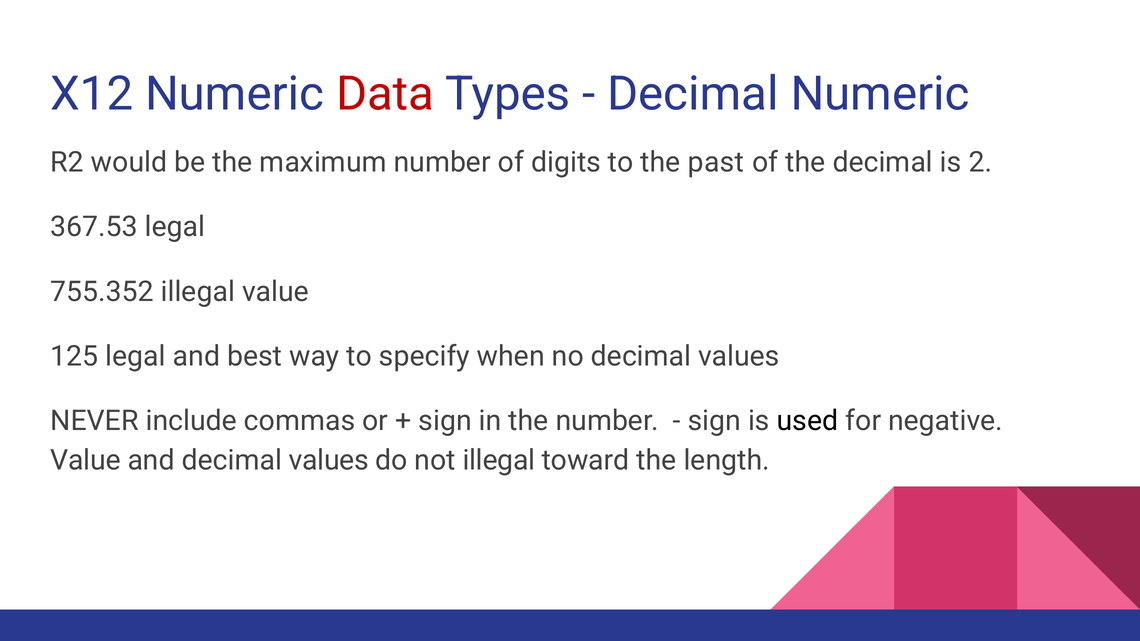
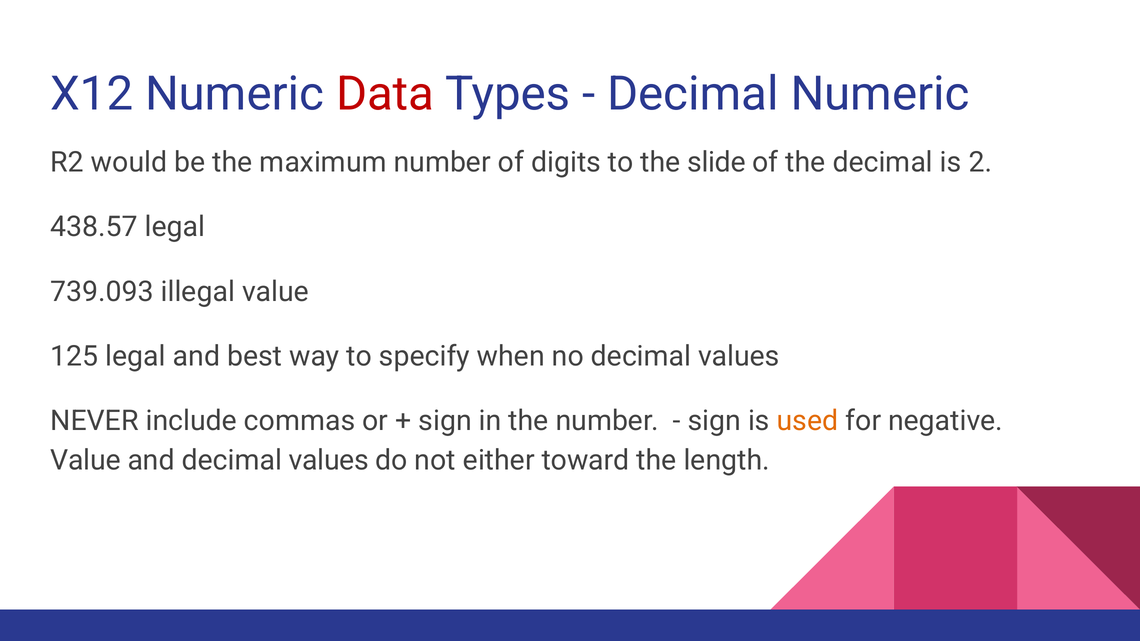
past: past -> slide (716, 162)
367.53: 367.53 -> 438.57 (94, 227)
755.352: 755.352 -> 739.093 (102, 292)
used colour: black -> orange (807, 421)
not illegal: illegal -> either (499, 460)
